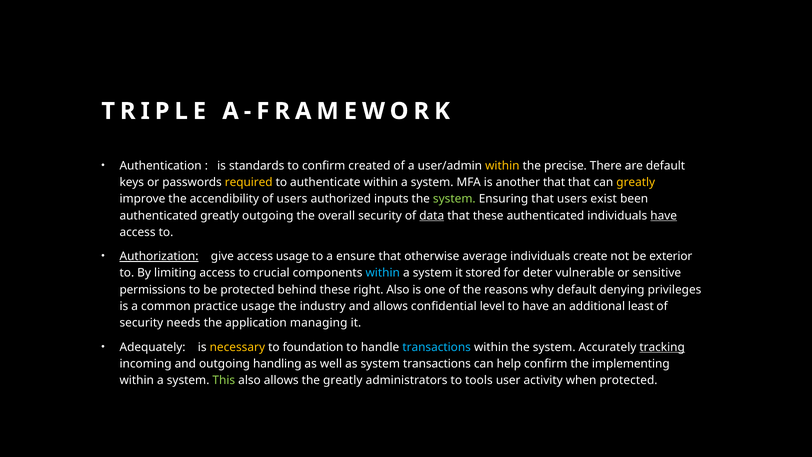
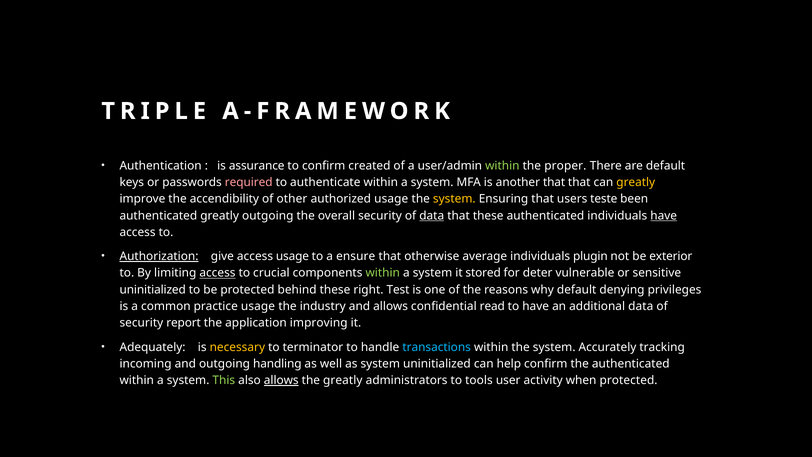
standards: standards -> assurance (257, 166)
within colour: yellow -> light green (502, 166)
precise: precise -> proper (565, 166)
required colour: yellow -> pink (249, 182)
of users: users -> other (292, 199)
authorized inputs: inputs -> usage (391, 199)
system colour: light green -> yellow (454, 199)
exist: exist -> teste (604, 199)
create: create -> plugin (590, 256)
access underline: none -> present (217, 273)
within colour: light blue -> light green (383, 273)
permissions: permissions -> uninitialized (153, 290)
right Also: Also -> Test (398, 290)
level: level -> read (492, 306)
additional least: least -> data (641, 306)
needs: needs -> report (184, 323)
managing: managing -> improving (319, 323)
foundation: foundation -> terminator (313, 347)
tracking underline: present -> none (662, 347)
system transactions: transactions -> uninitialized (437, 364)
the implementing: implementing -> authenticated (631, 364)
allows underline: none -> present (281, 380)
